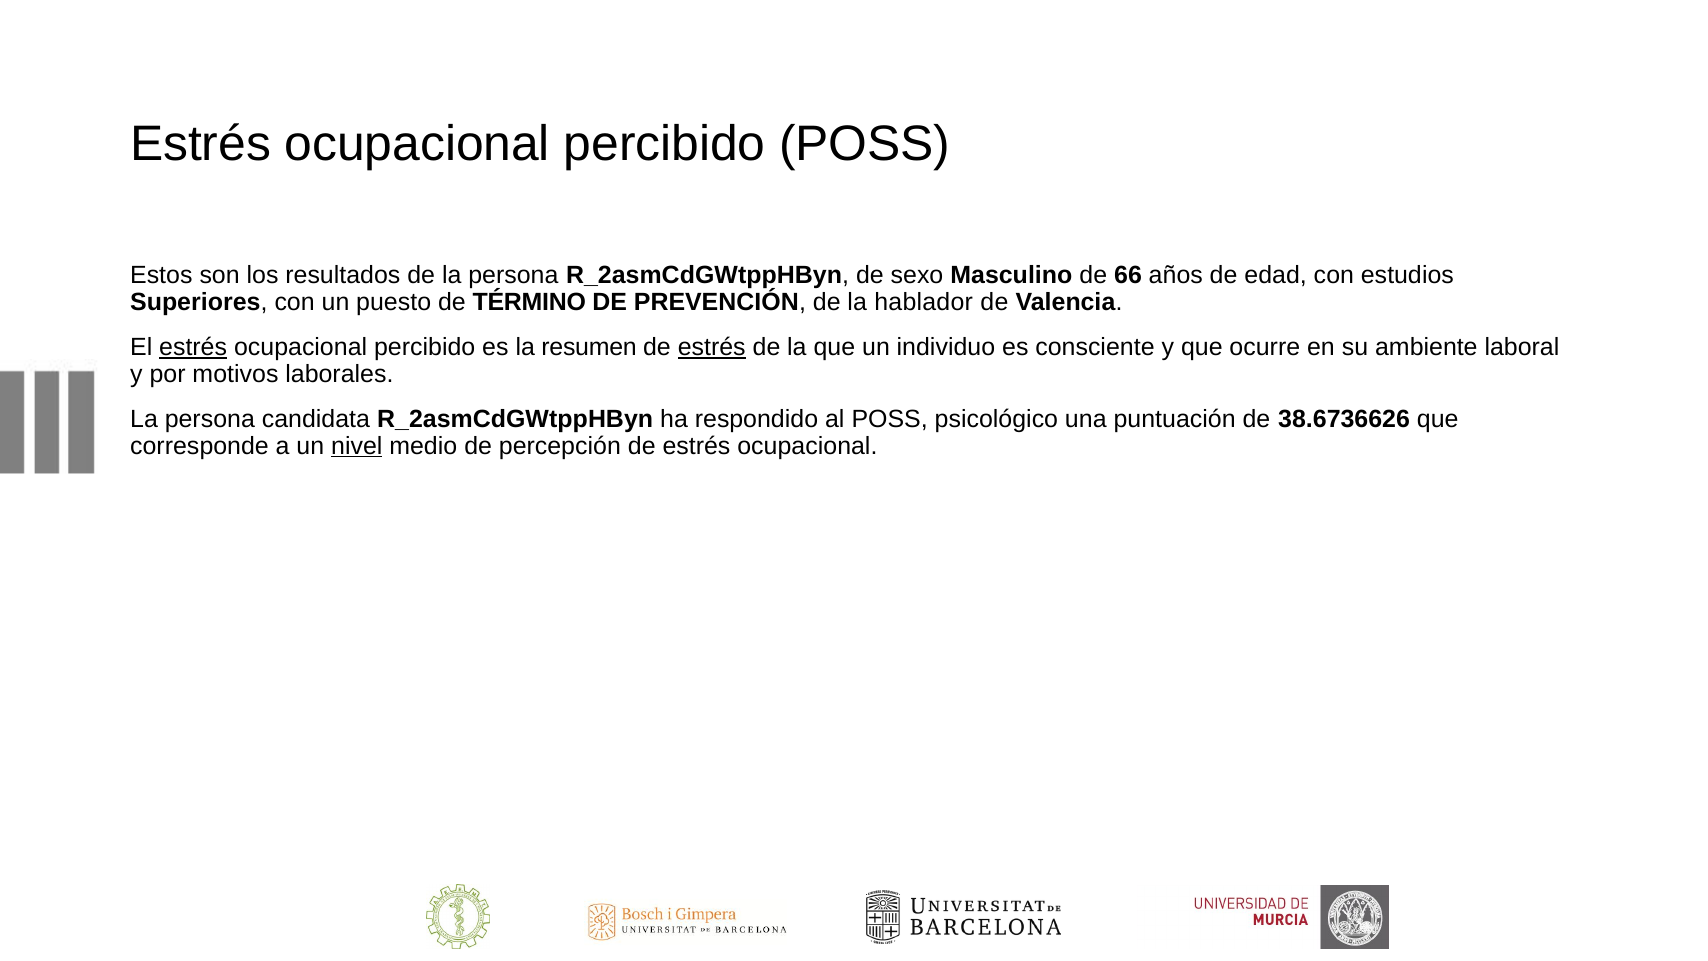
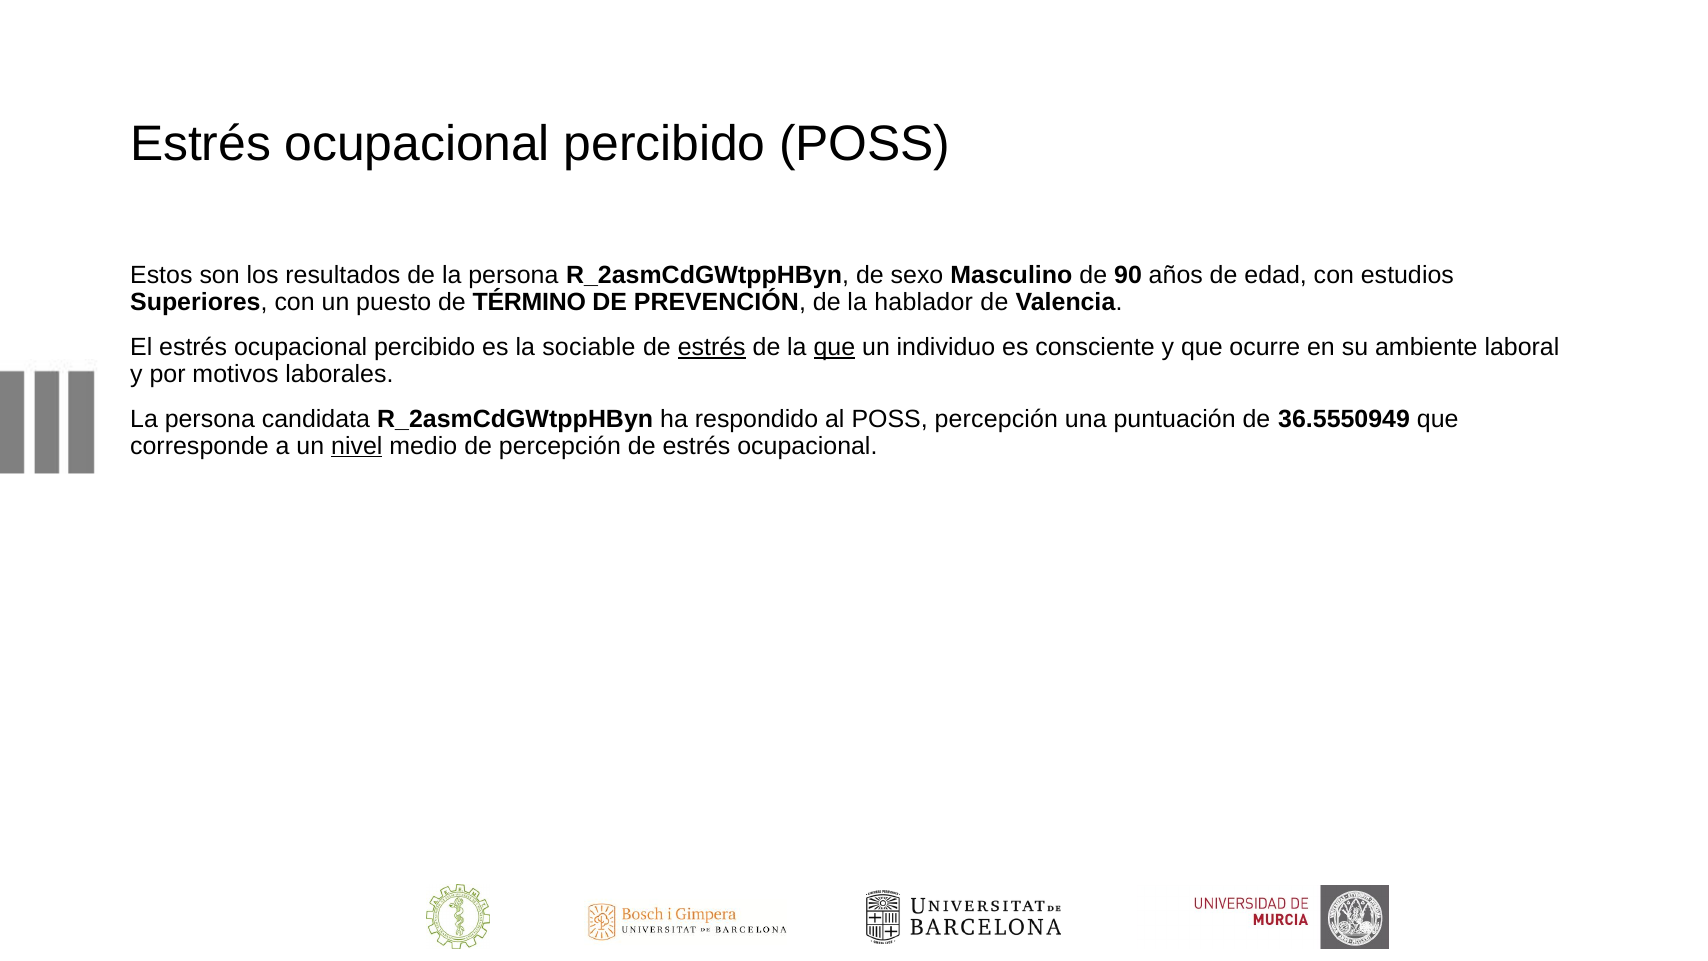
66: 66 -> 90 (1128, 275)
estrés underline: present -> none (193, 347)
resumen: resumen -> sociable (589, 347)
que underline: none -> present (834, 347)
POSS psicológico: psicológico -> percepción (996, 419)
38.6736626: 38.6736626 -> 36.5550949 (1344, 419)
